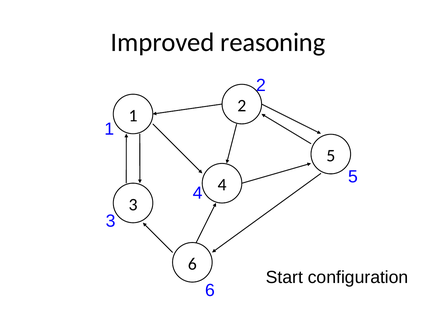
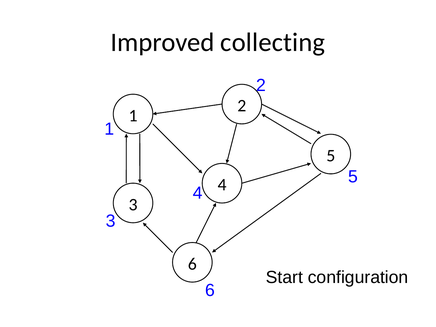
reasoning: reasoning -> collecting (273, 42)
